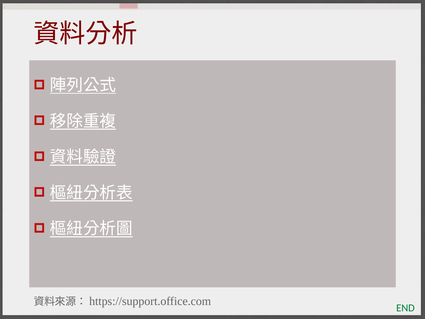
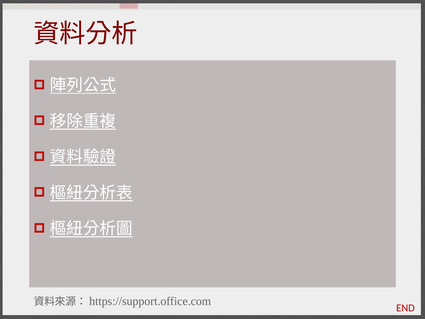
END colour: green -> red (405, 308)
